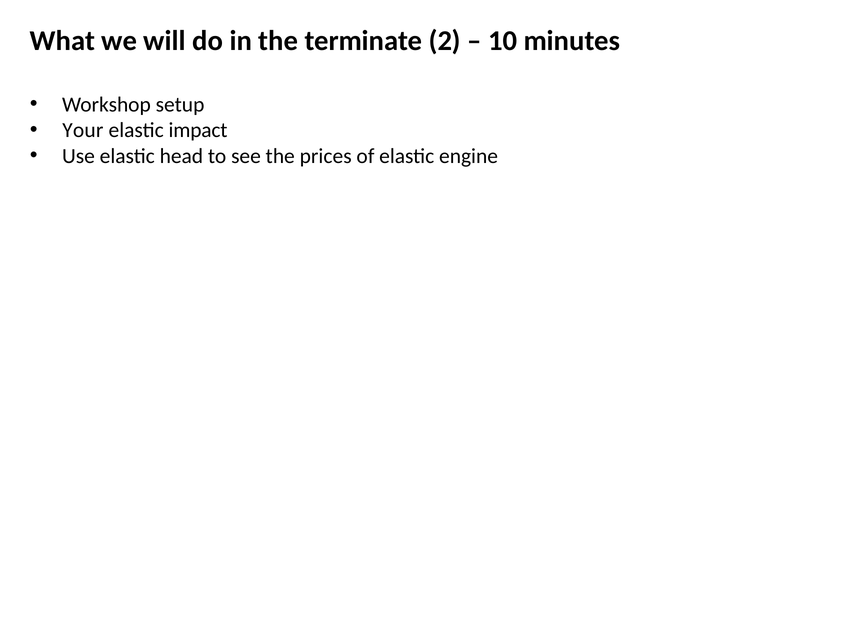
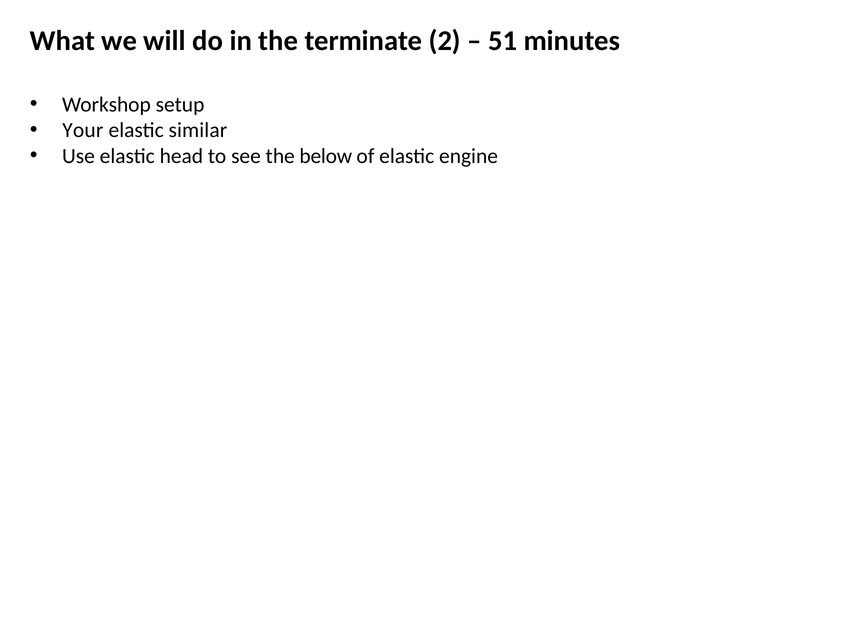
10: 10 -> 51 (503, 41)
impact: impact -> similar (198, 130)
prices: prices -> below (326, 156)
